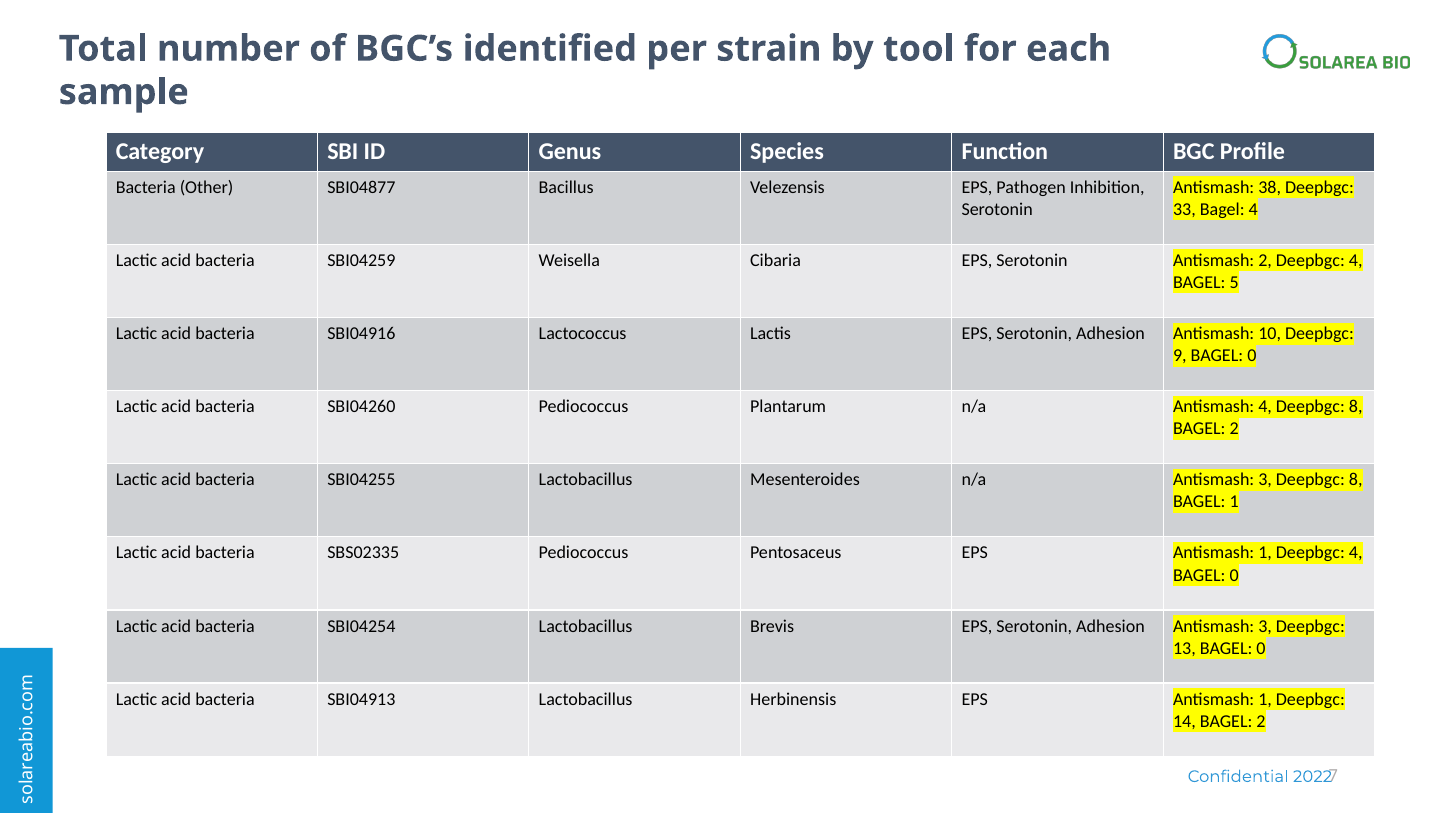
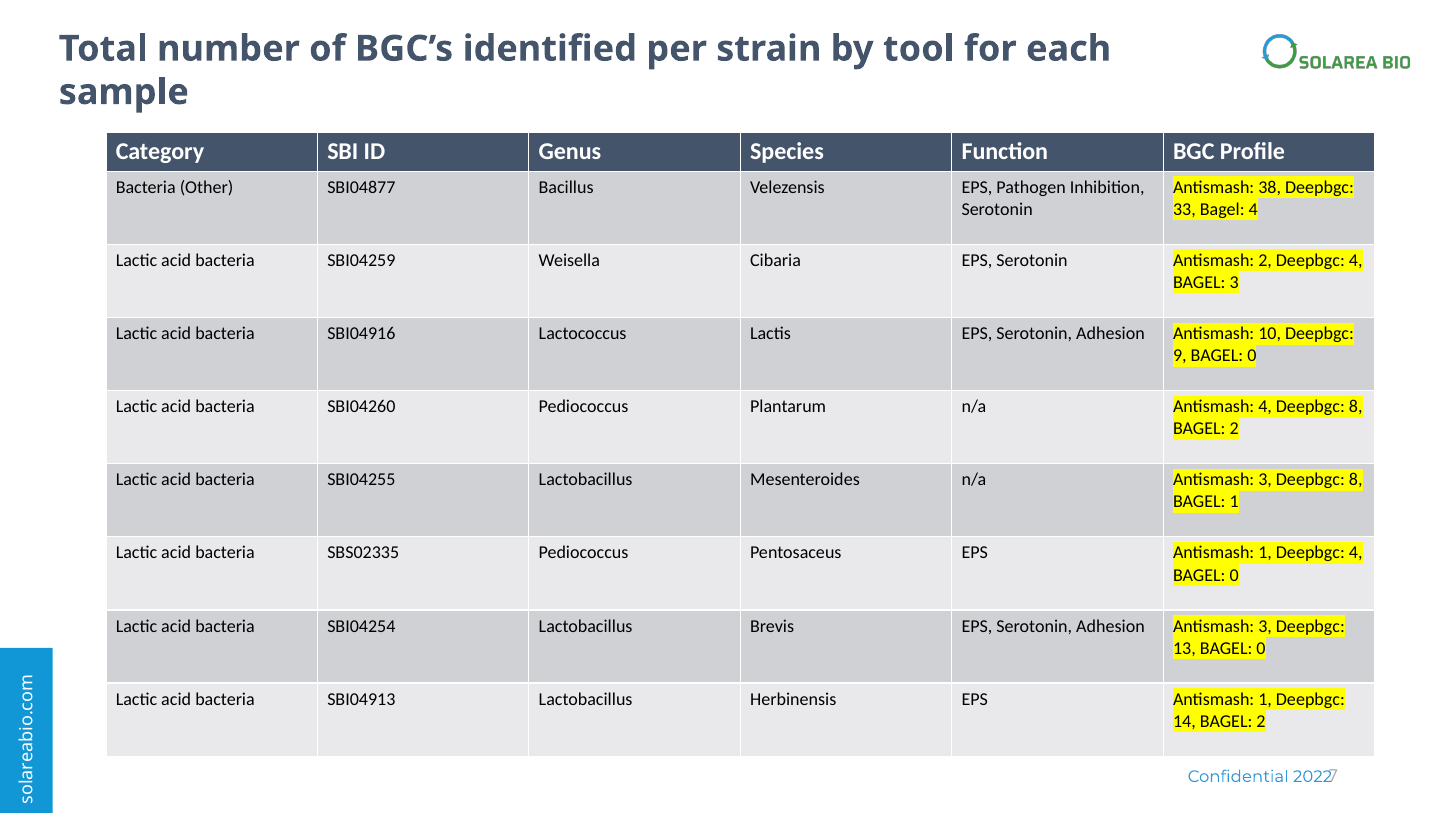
BAGEL 5: 5 -> 3 (1234, 283)
